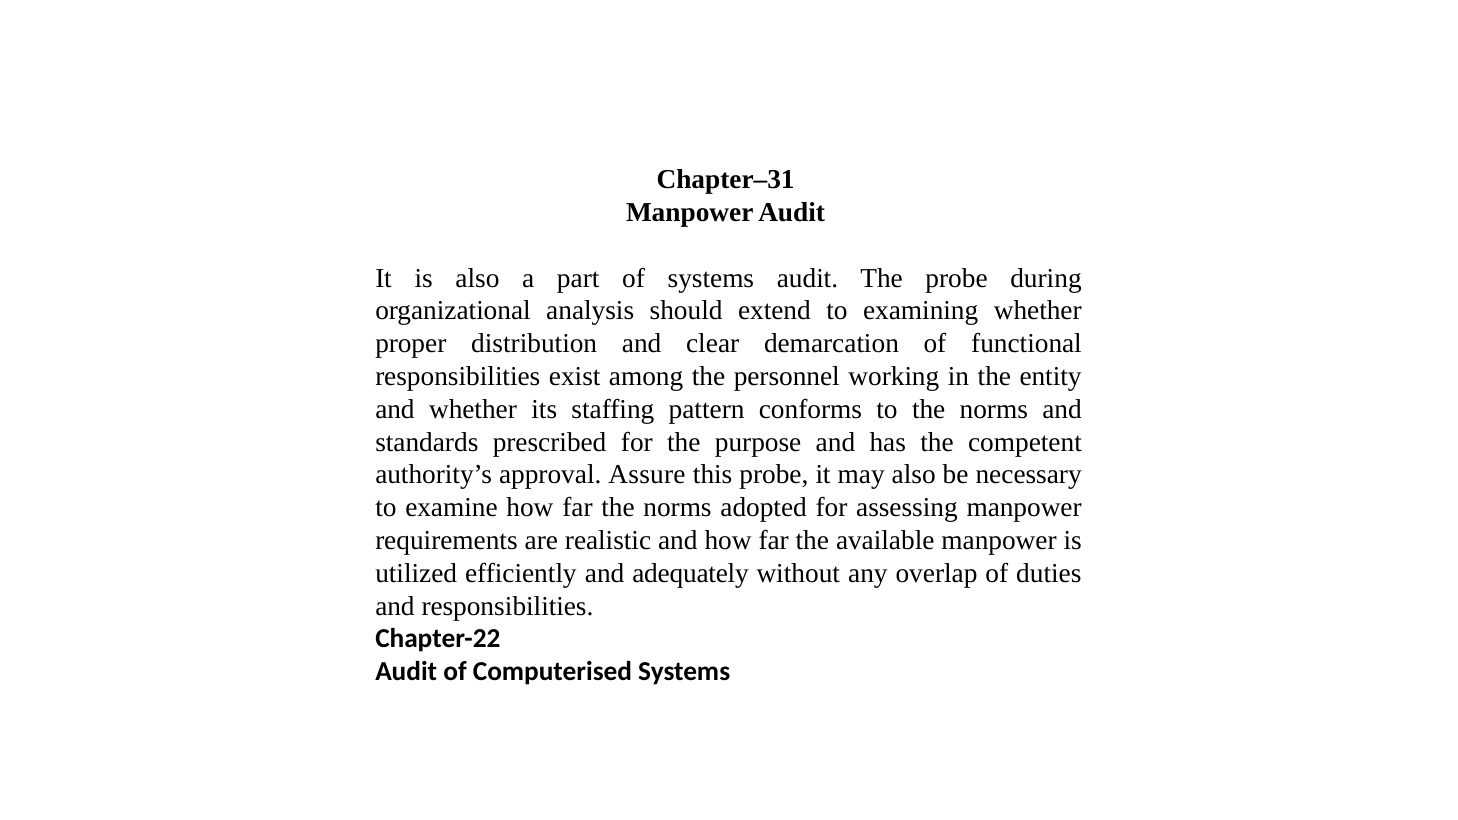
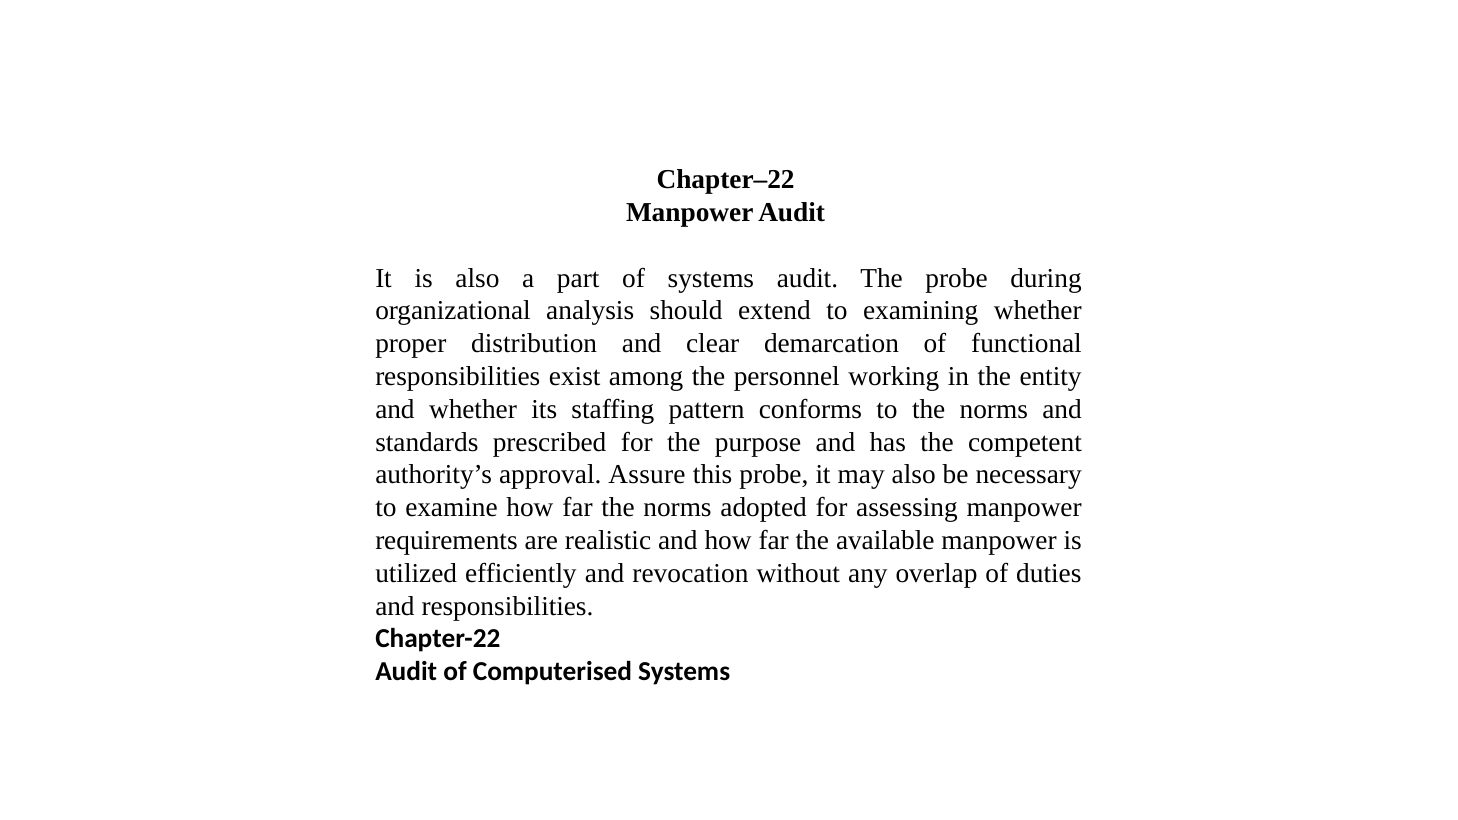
Chapter–31: Chapter–31 -> Chapter–22 (726, 180)
adequately: adequately -> revocation (690, 573)
